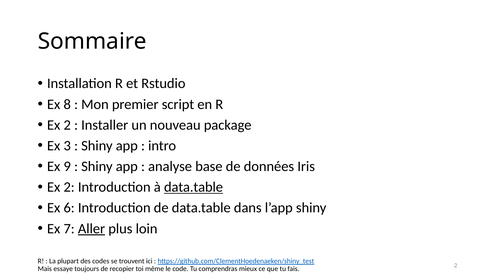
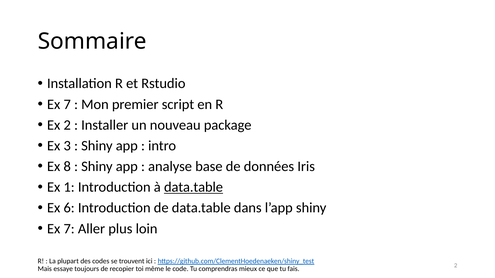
8: 8 -> 7 (67, 104)
9: 9 -> 8 (67, 167)
2: 2 -> 1 (69, 187)
Aller underline: present -> none (92, 229)
